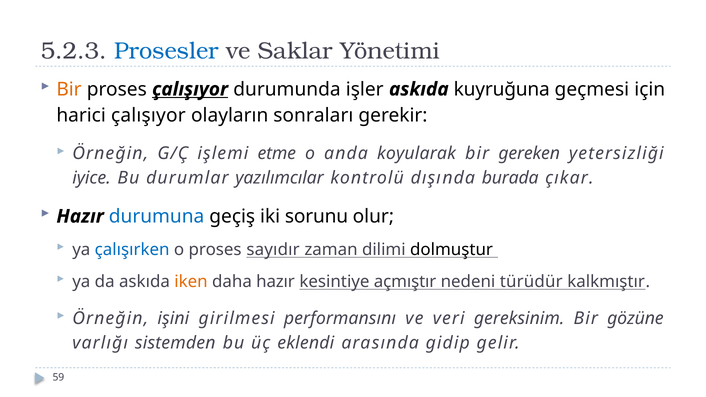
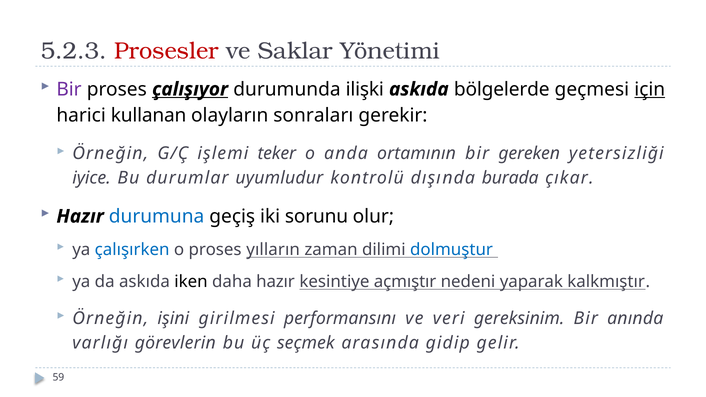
Prosesler colour: blue -> red (167, 51)
Bir colour: orange -> purple (69, 89)
işler: işler -> ilişki (365, 89)
kuyruğuna: kuyruğuna -> bölgelerde (502, 89)
için underline: none -> present (650, 89)
harici çalışıyor: çalışıyor -> kullanan (149, 115)
etme: etme -> teker (277, 154)
koyularak: koyularak -> ortamının (416, 154)
yazılımcılar: yazılımcılar -> uyumludur (279, 178)
sayıdır: sayıdır -> yılların (273, 250)
dolmuştur colour: black -> blue (451, 250)
iken colour: orange -> black (191, 282)
türüdür: türüdür -> yaparak (531, 282)
gözüne: gözüne -> anında (635, 319)
sistemden: sistemden -> görevlerin (175, 343)
eklendi: eklendi -> seçmek (306, 343)
